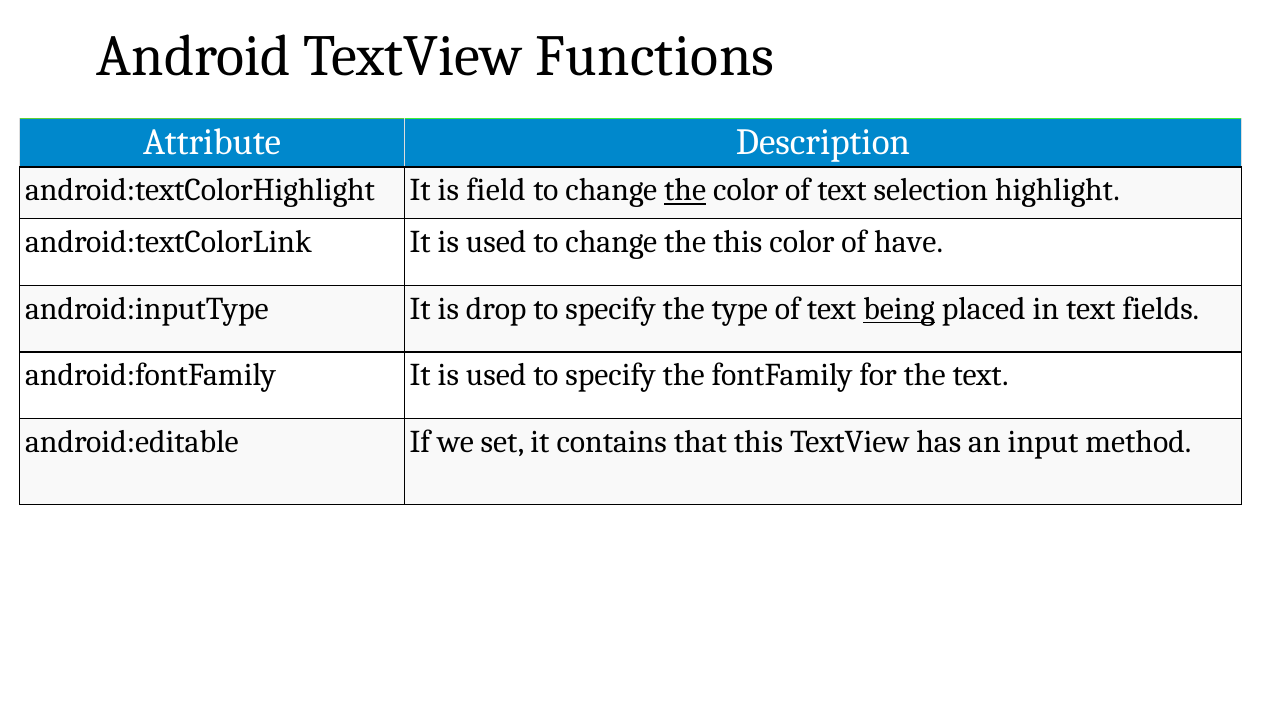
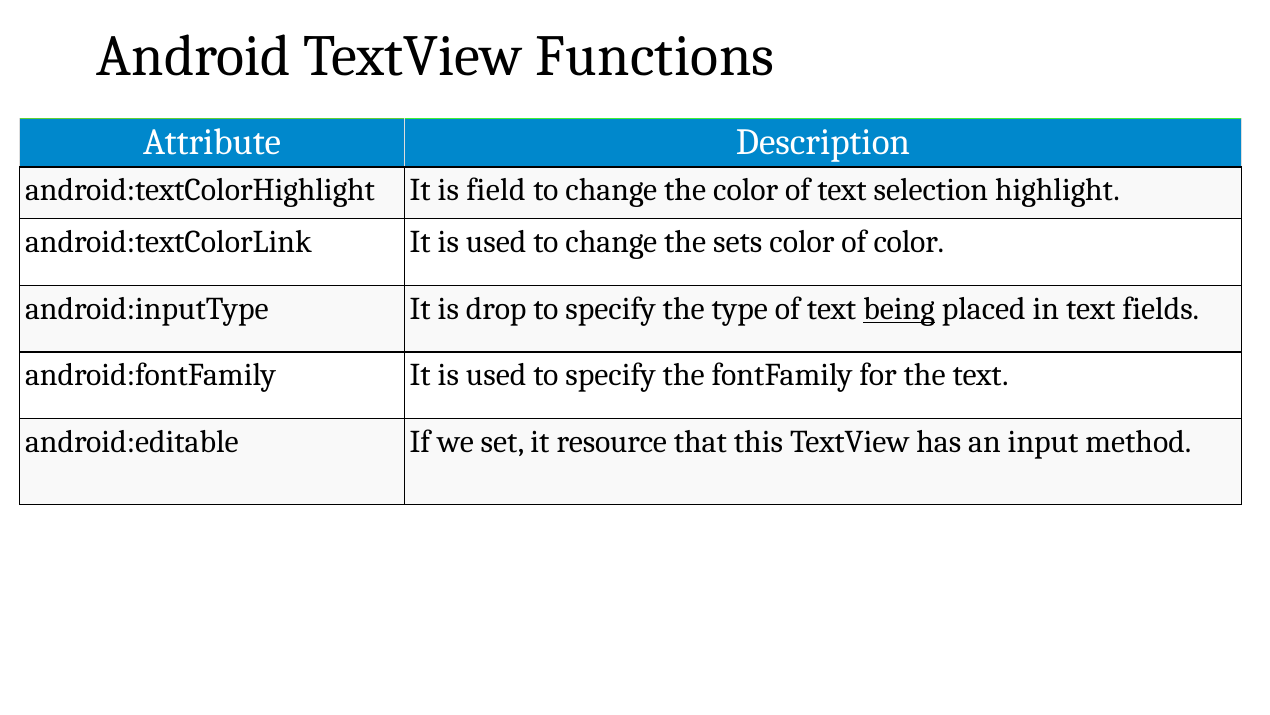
the underline: present -> none (685, 190)
the this: this -> sets (738, 242)
of have: have -> color (909, 242)
contains: contains -> resource (612, 442)
